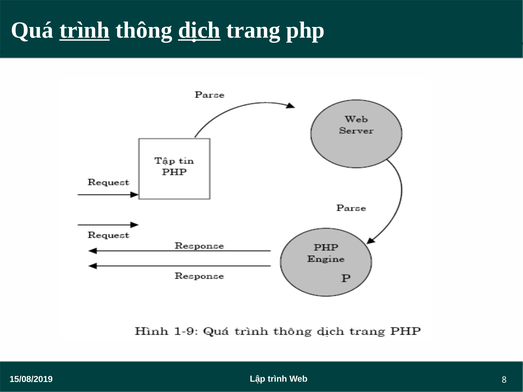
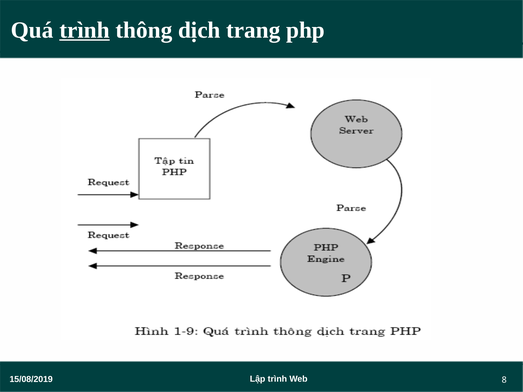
dịch underline: present -> none (199, 30)
